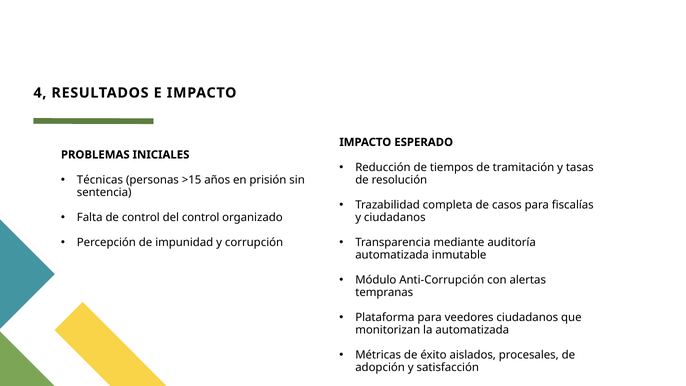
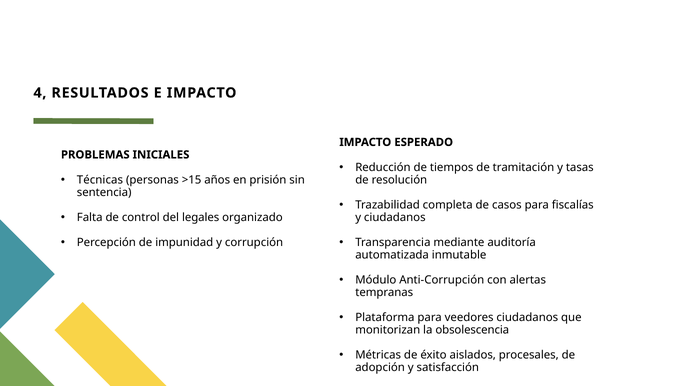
del control: control -> legales (201, 217)
la automatizada: automatizada -> obsolescencia (472, 330)
